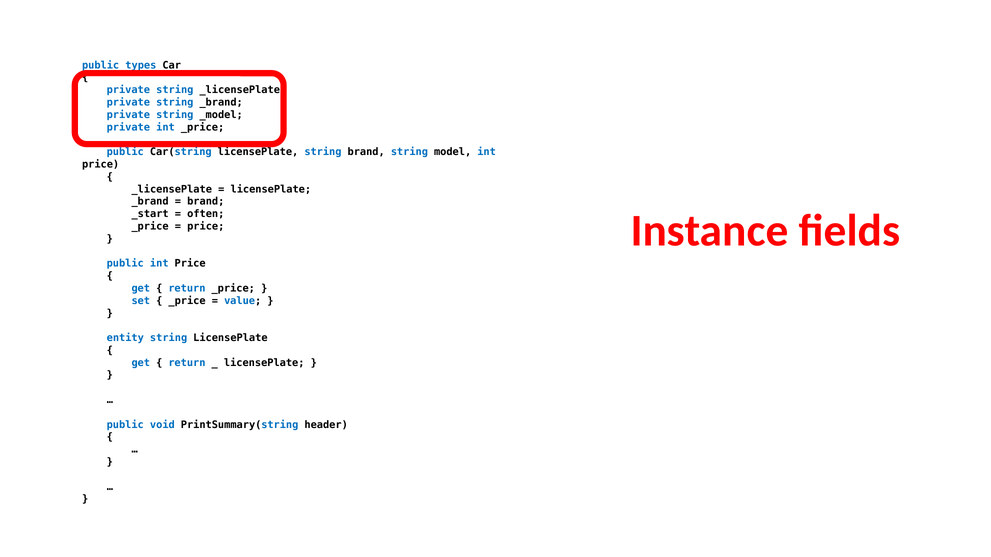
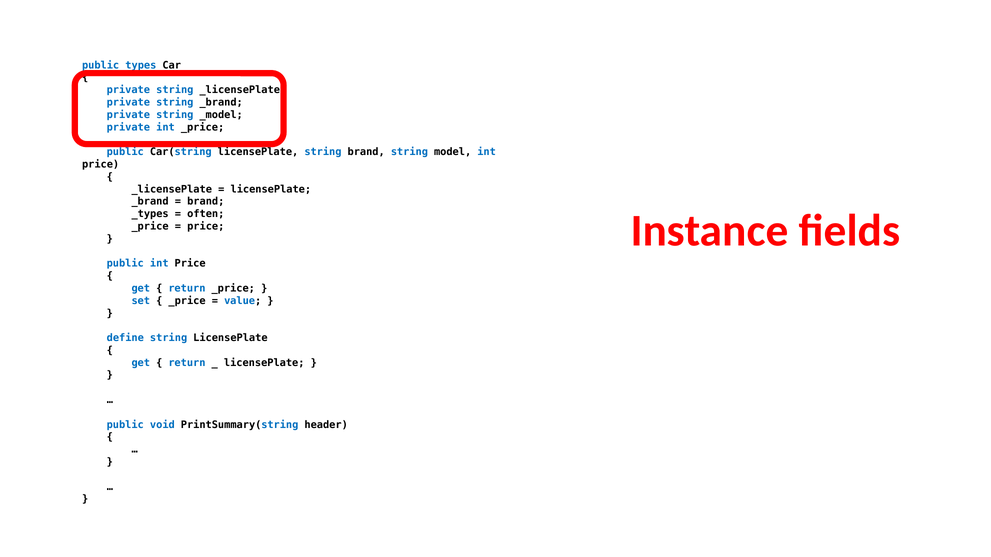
_start: _start -> _types (150, 214)
entity: entity -> define (125, 338)
